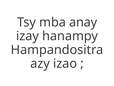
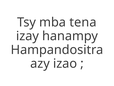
anay: anay -> tena (83, 22)
